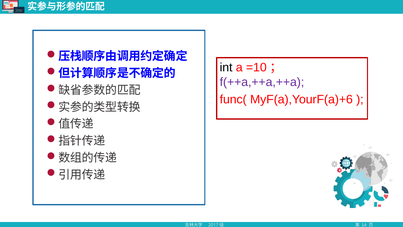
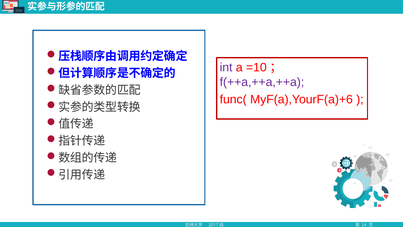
int colour: black -> purple (226, 67)
